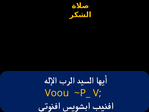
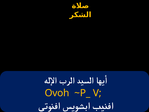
Voou: Voou -> Ovoh (57, 93)
